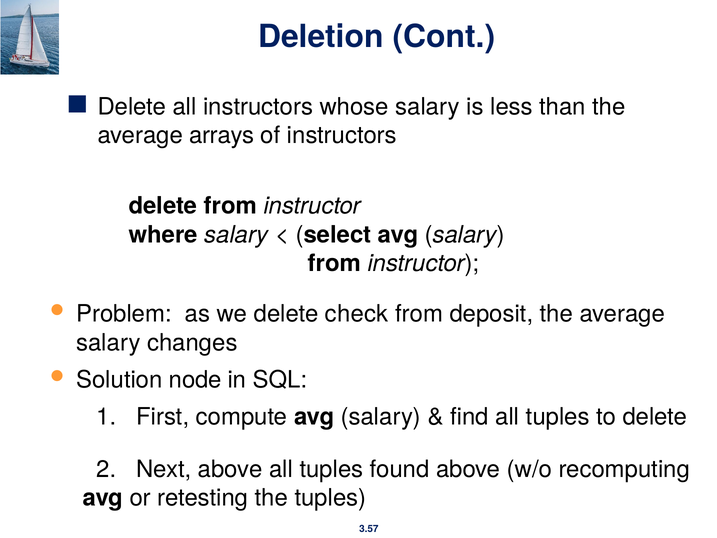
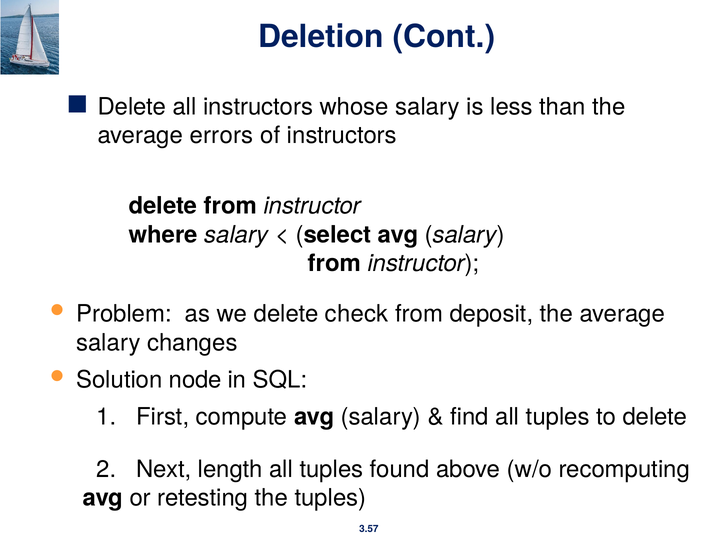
arrays: arrays -> errors (221, 135)
Next above: above -> length (230, 469)
